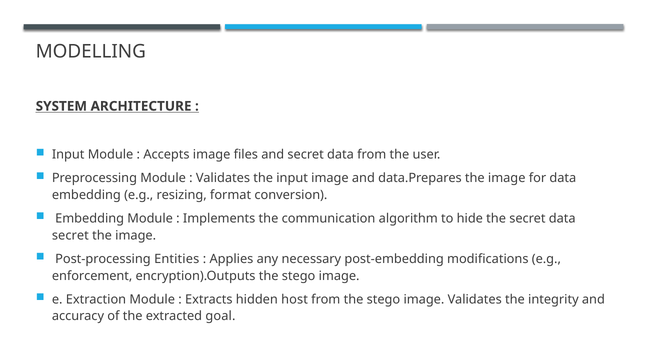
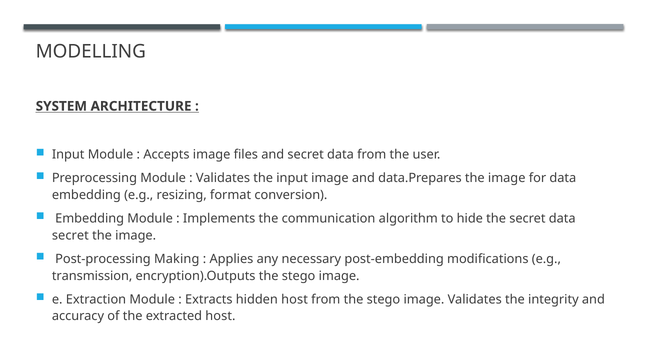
Entities: Entities -> Making (177, 259)
enforcement: enforcement -> transmission (92, 276)
extracted goal: goal -> host (220, 316)
